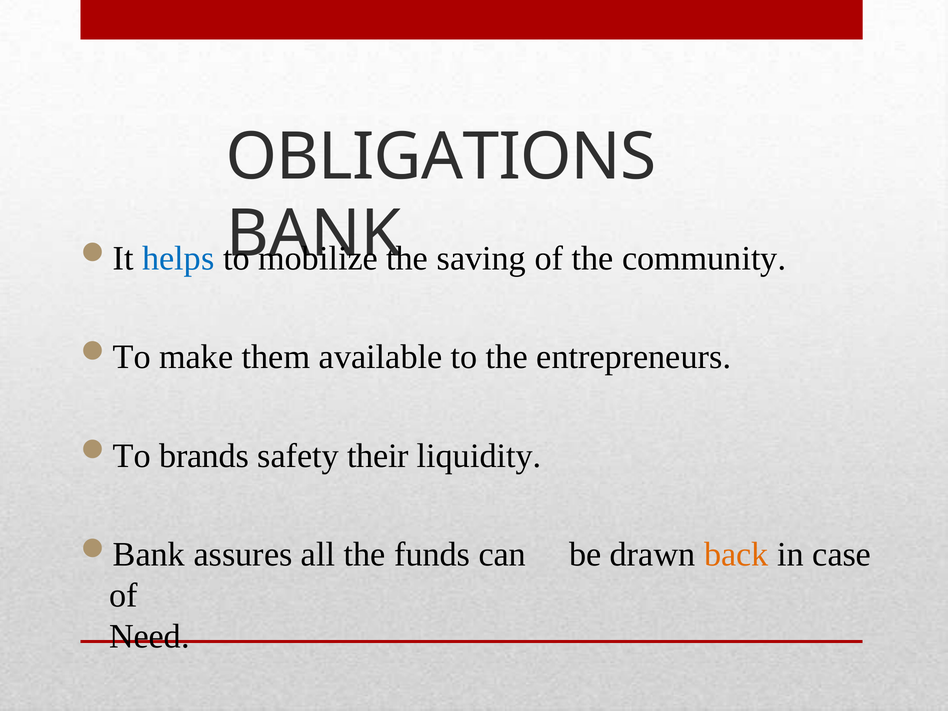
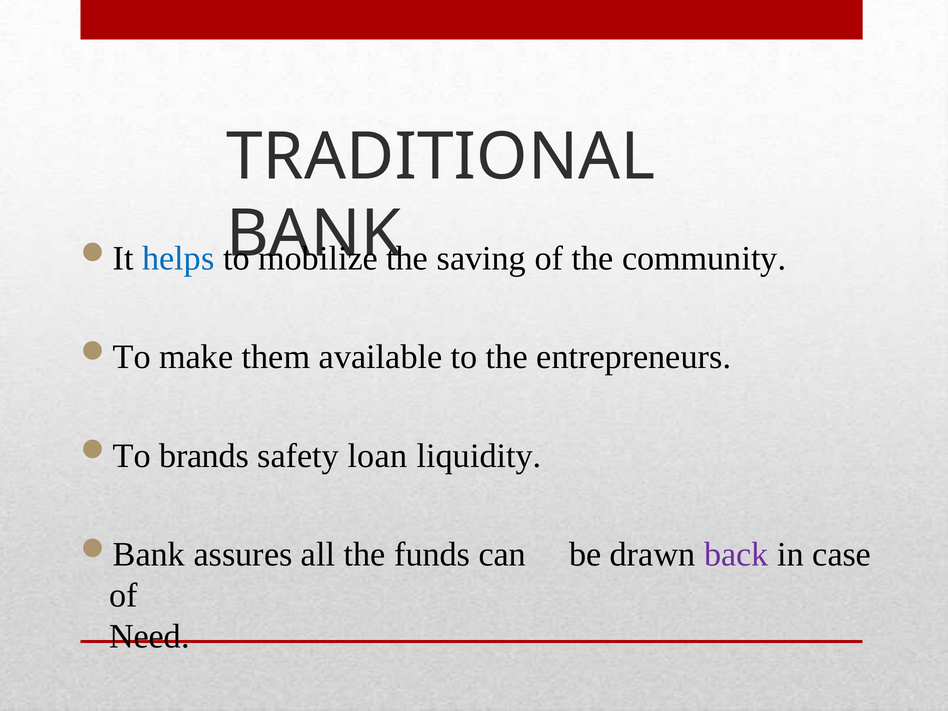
OBLIGATIONS: OBLIGATIONS -> TRADITIONAL (441, 157)
their: their -> loan (378, 456)
back colour: orange -> purple (736, 554)
